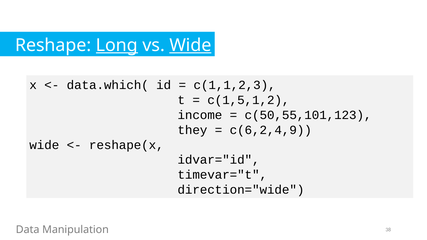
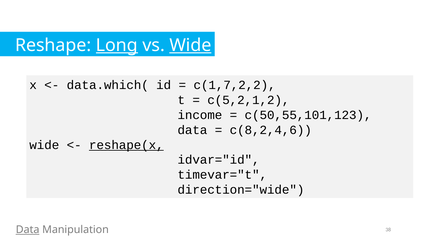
c(1,1,2,3: c(1,1,2,3 -> c(1,7,2,2 (235, 85)
c(1,5,1,2: c(1,5,1,2 -> c(5,2,1,2 (248, 100)
they: they -> data (192, 130)
c(6,2,4,9: c(6,2,4,9 -> c(8,2,4,6 (271, 130)
reshape(x underline: none -> present (126, 145)
Data underline: none -> present (28, 230)
